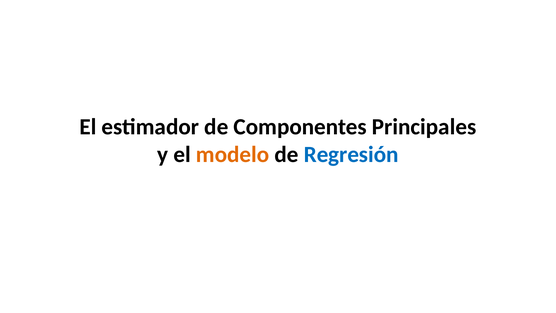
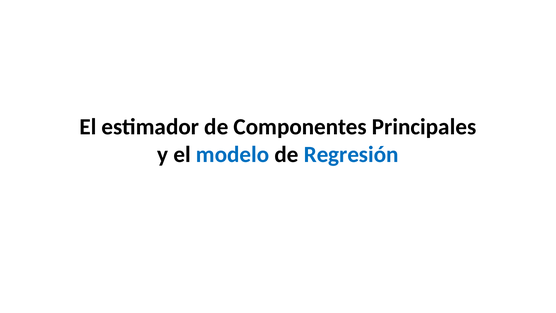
modelo colour: orange -> blue (233, 154)
